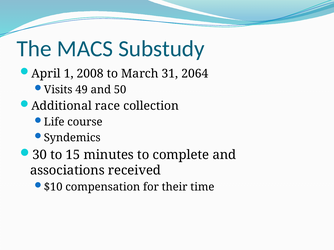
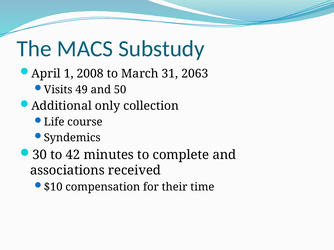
2064: 2064 -> 2063 (195, 74)
race: race -> only (108, 106)
15: 15 -> 42 (73, 155)
